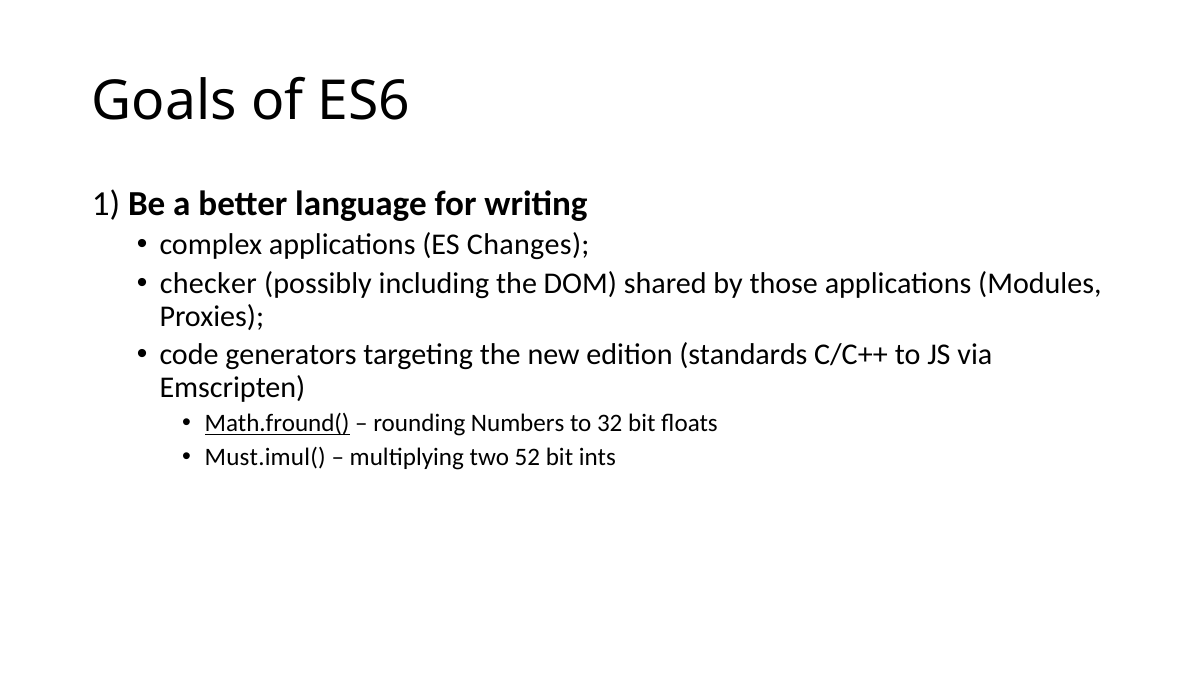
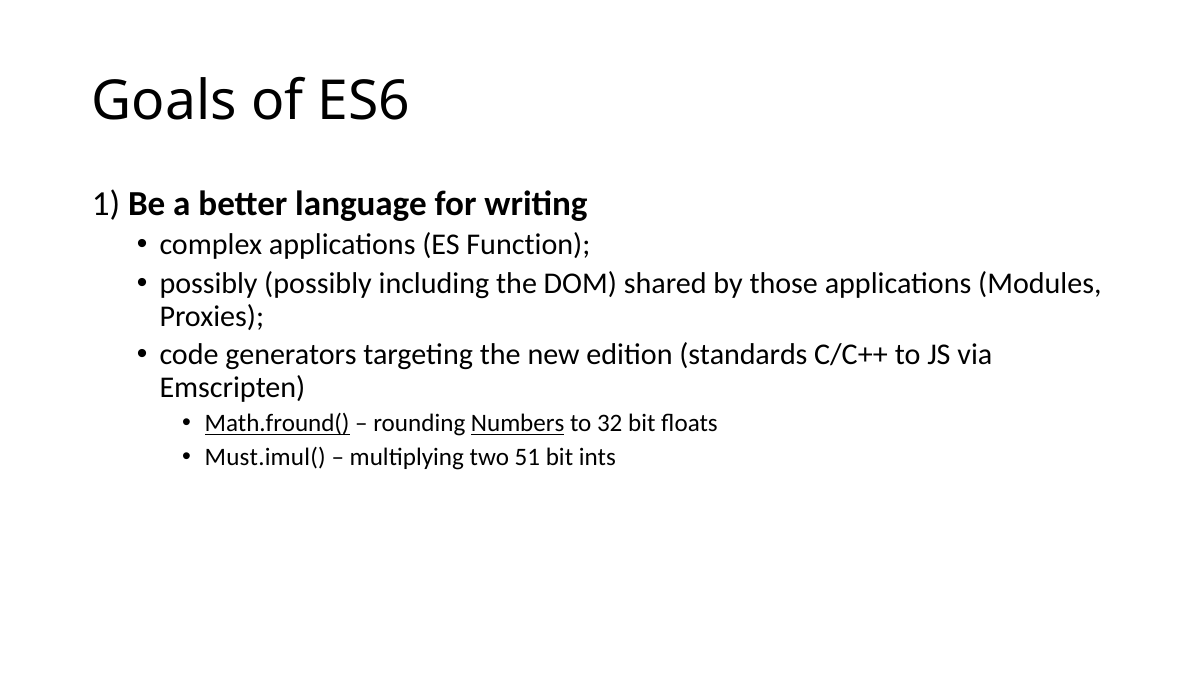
Changes: Changes -> Function (528, 245)
checker: checker -> possibly (209, 284)
Numbers underline: none -> present (518, 424)
52: 52 -> 51 (527, 457)
